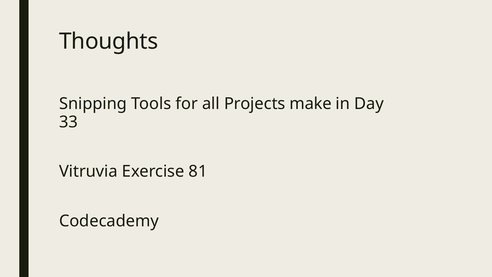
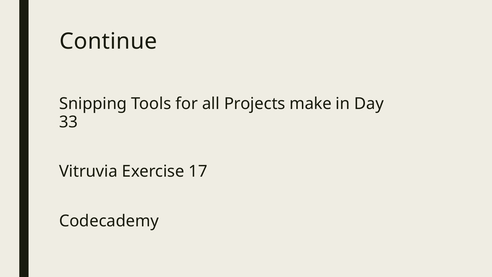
Thoughts: Thoughts -> Continue (108, 41)
81: 81 -> 17 (198, 171)
